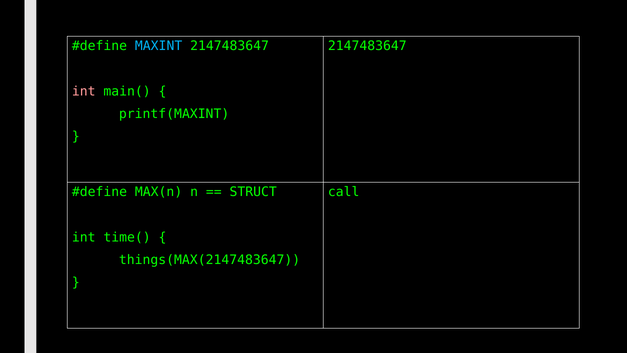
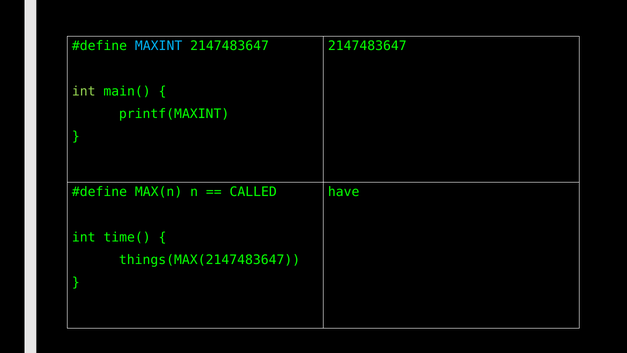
int colour: pink -> light green (84, 91)
STRUCT: STRUCT -> CALLED (253, 192)
call: call -> have (344, 192)
